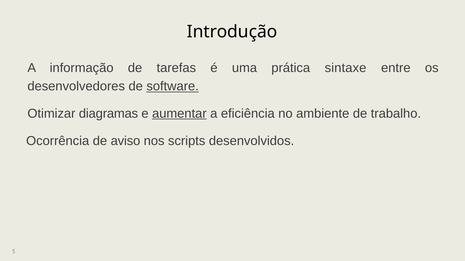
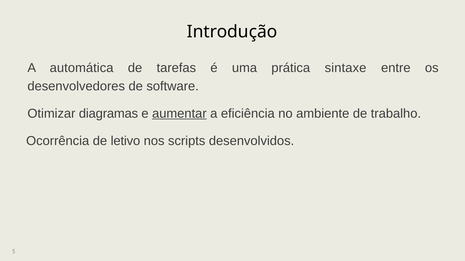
informação: informação -> automática (82, 68)
software underline: present -> none (173, 87)
aviso: aviso -> letivo (125, 141)
